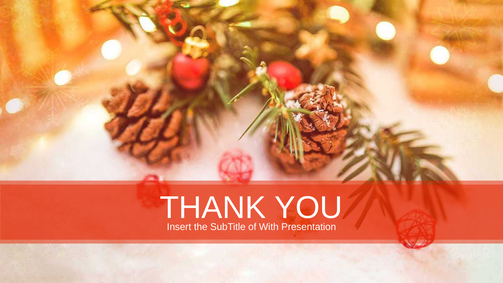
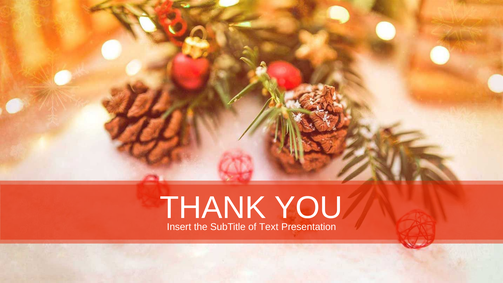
With: With -> Text (269, 227)
